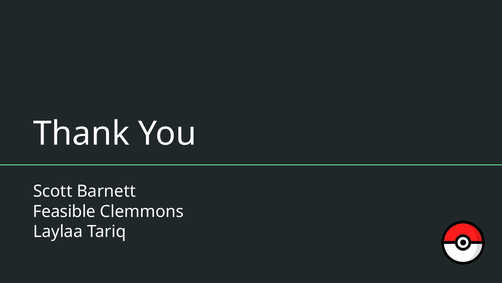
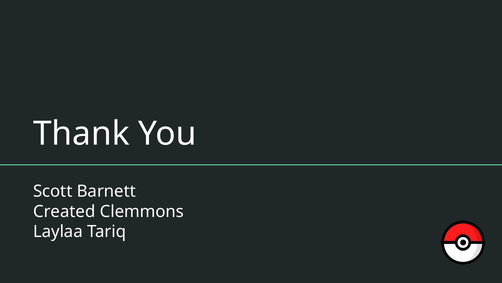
Feasible: Feasible -> Created (64, 211)
